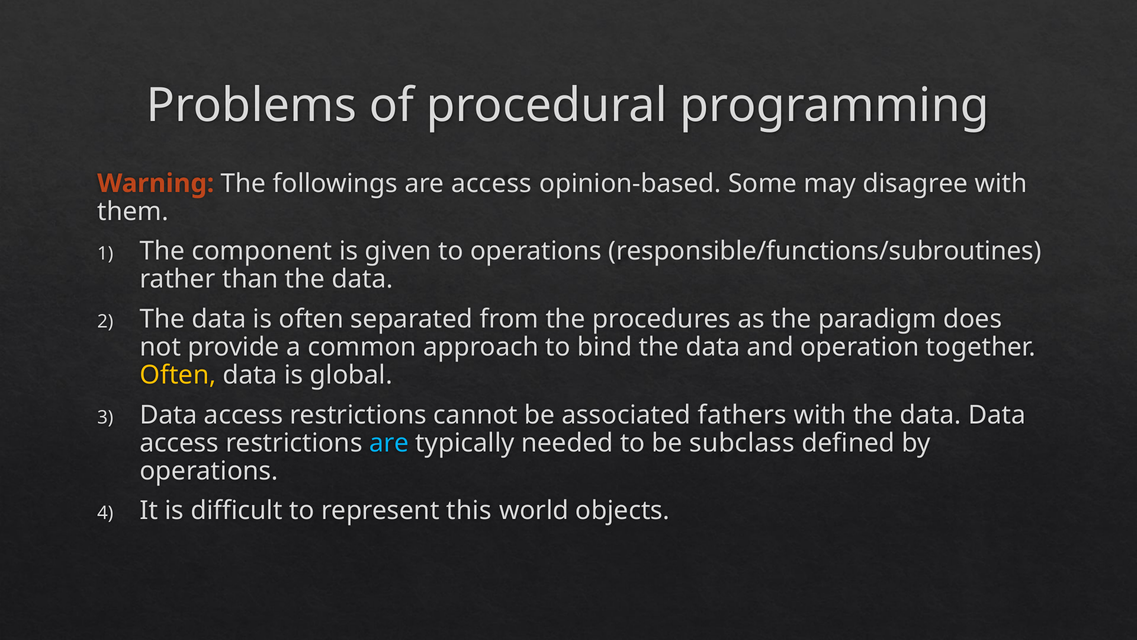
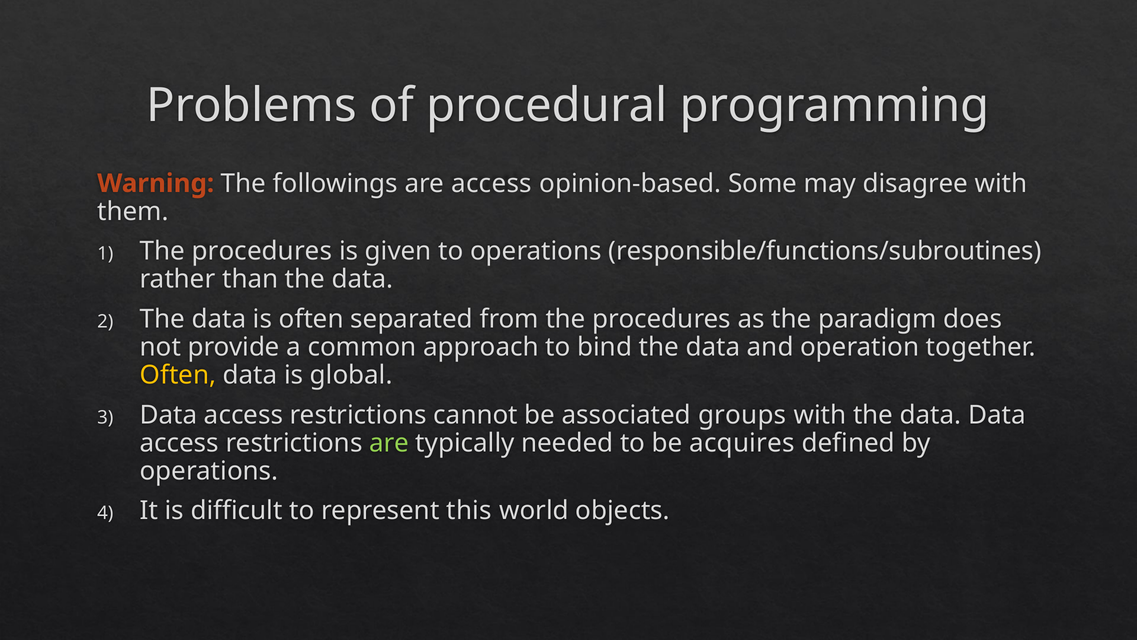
component: component -> procedures (262, 251)
fathers: fathers -> groups (742, 415)
are colour: light blue -> light green (389, 443)
subclass: subclass -> acquires (742, 443)
